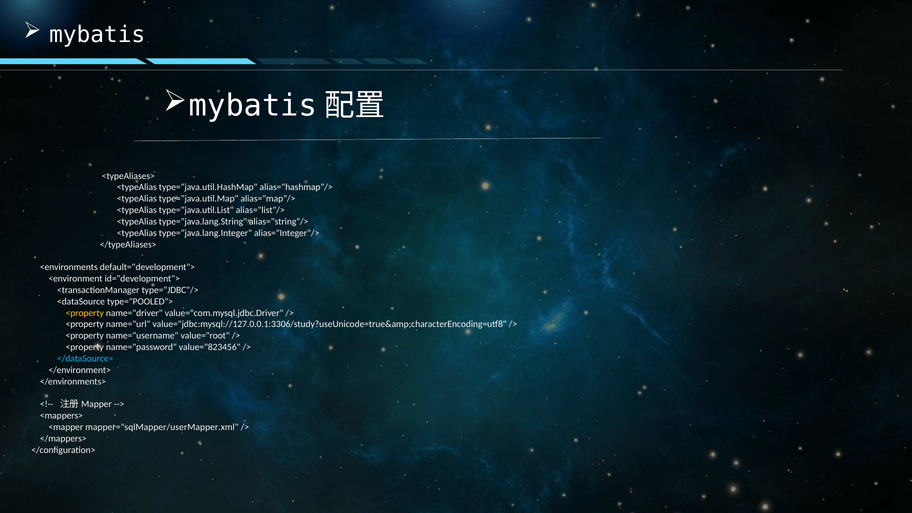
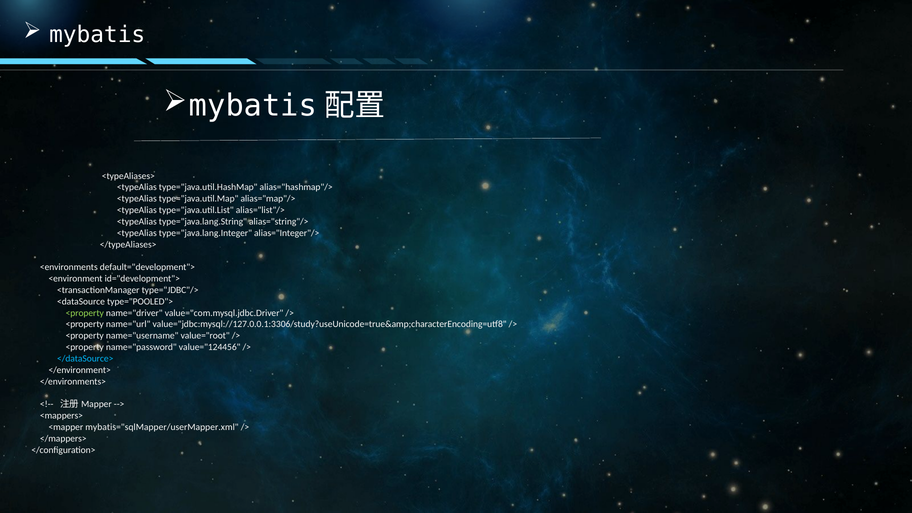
<property colour: yellow -> light green (85, 313)
value="823456: value="823456 -> value="124456 (210, 347)
mapper="sqlMapper/userMapper.xml: mapper="sqlMapper/userMapper.xml -> mybatis="sqlMapper/userMapper.xml (162, 427)
